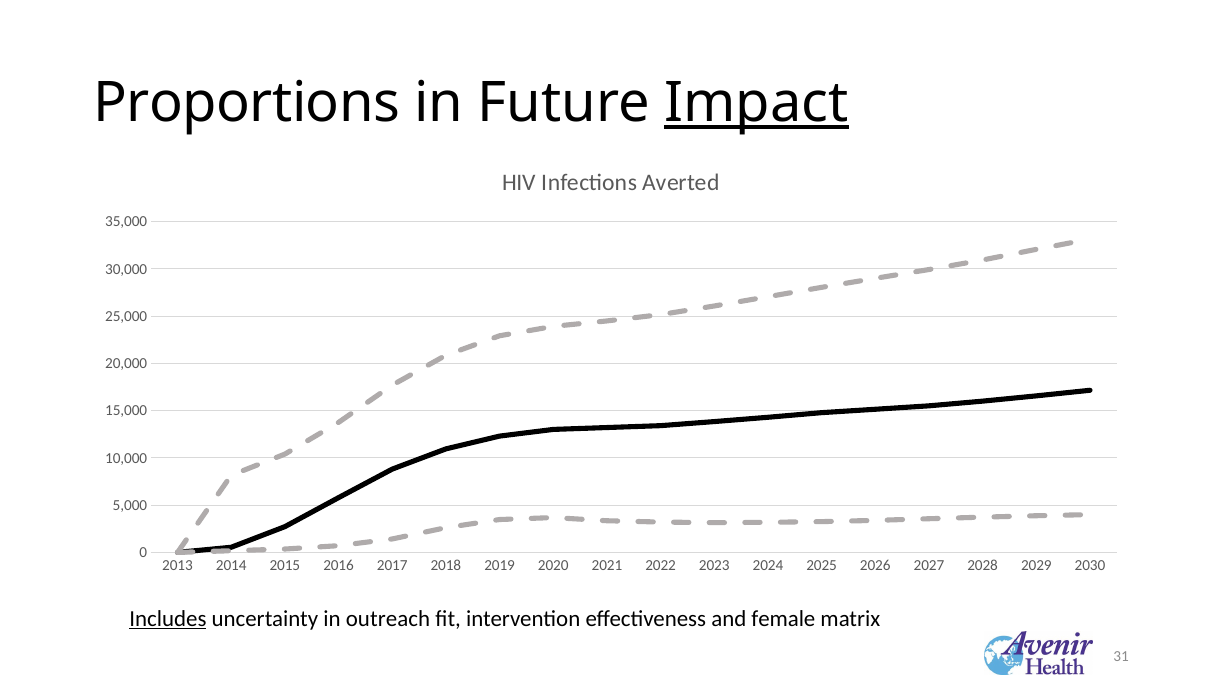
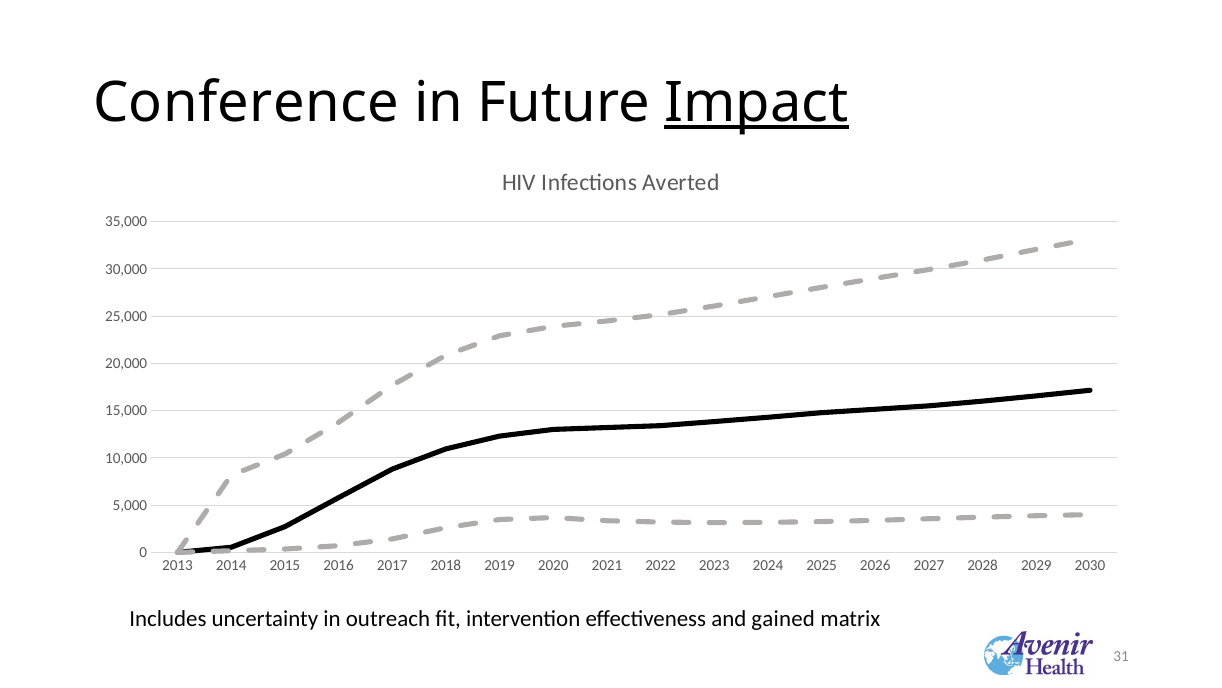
Proportions: Proportions -> Conference (246, 103)
Includes underline: present -> none (168, 618)
female: female -> gained (783, 618)
